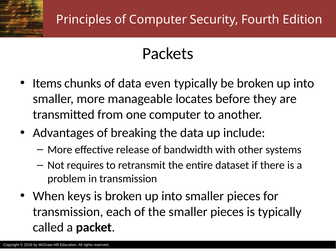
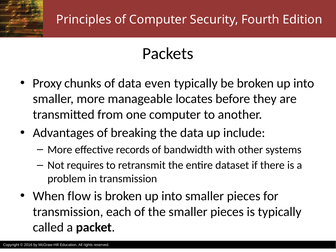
Items: Items -> Proxy (47, 83)
release: release -> records (133, 150)
keys: keys -> flow (79, 196)
